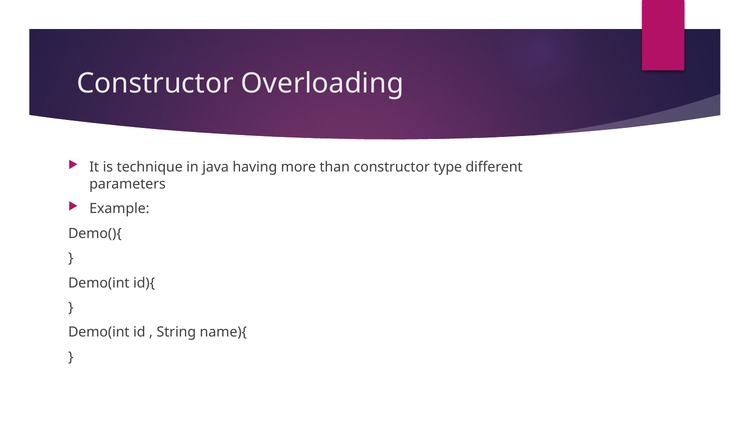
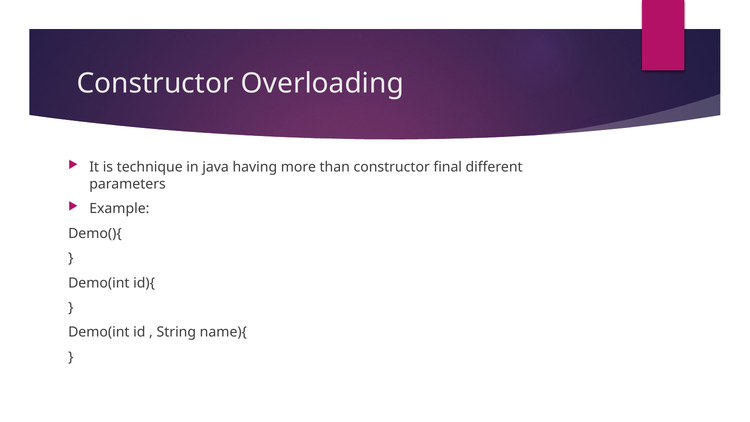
type: type -> final (448, 167)
